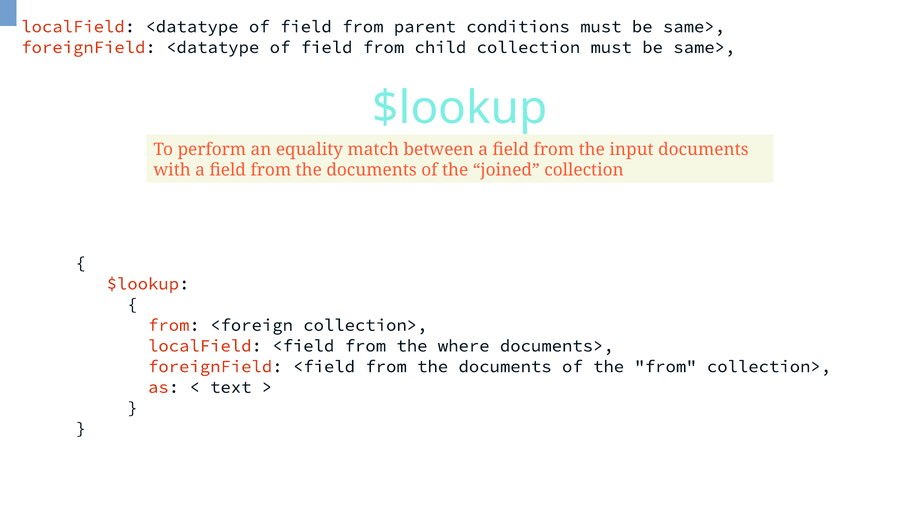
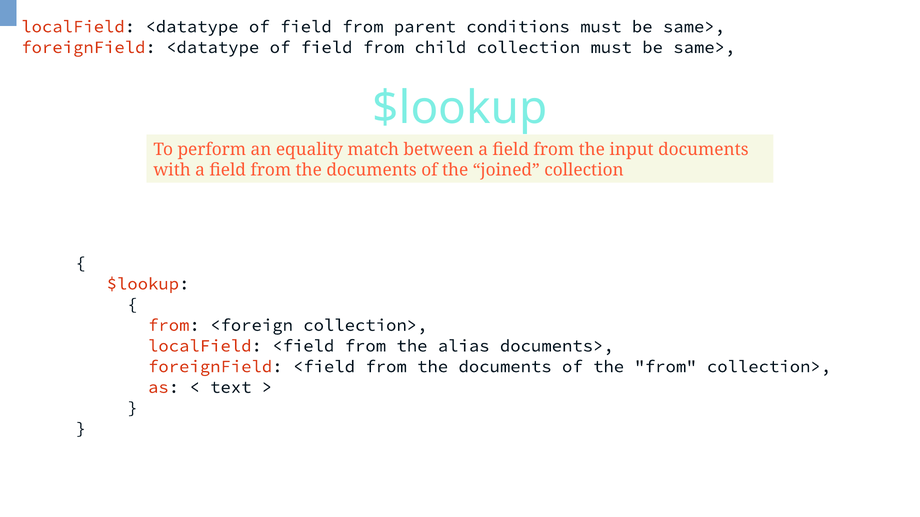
where: where -> alias (464, 346)
